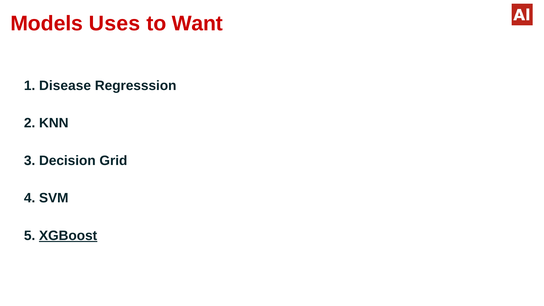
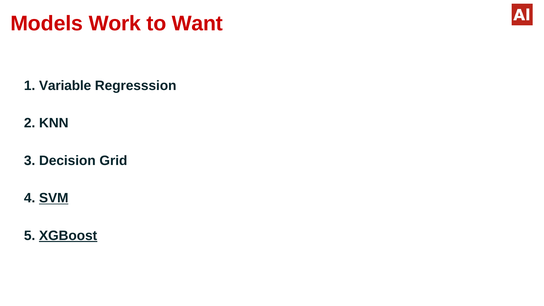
Uses: Uses -> Work (115, 24)
Disease: Disease -> Variable (65, 86)
SVM underline: none -> present (54, 198)
